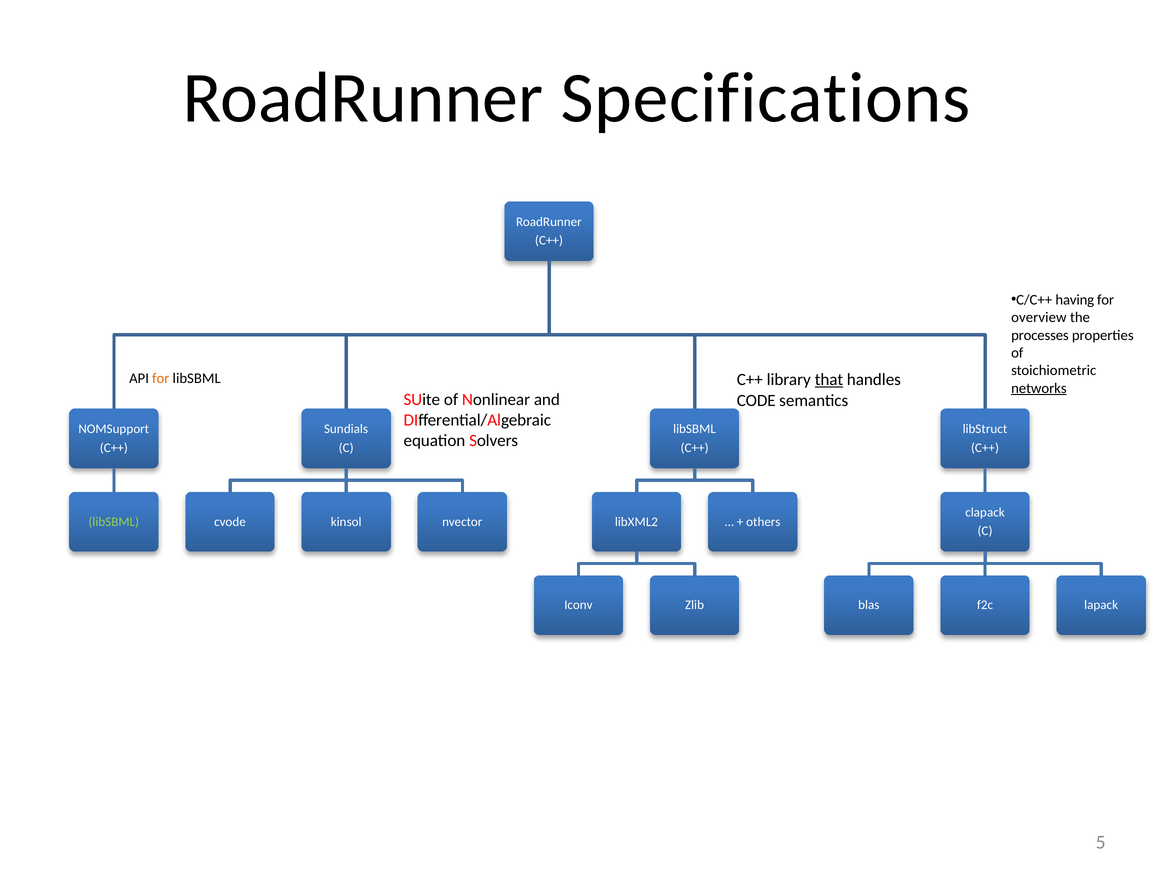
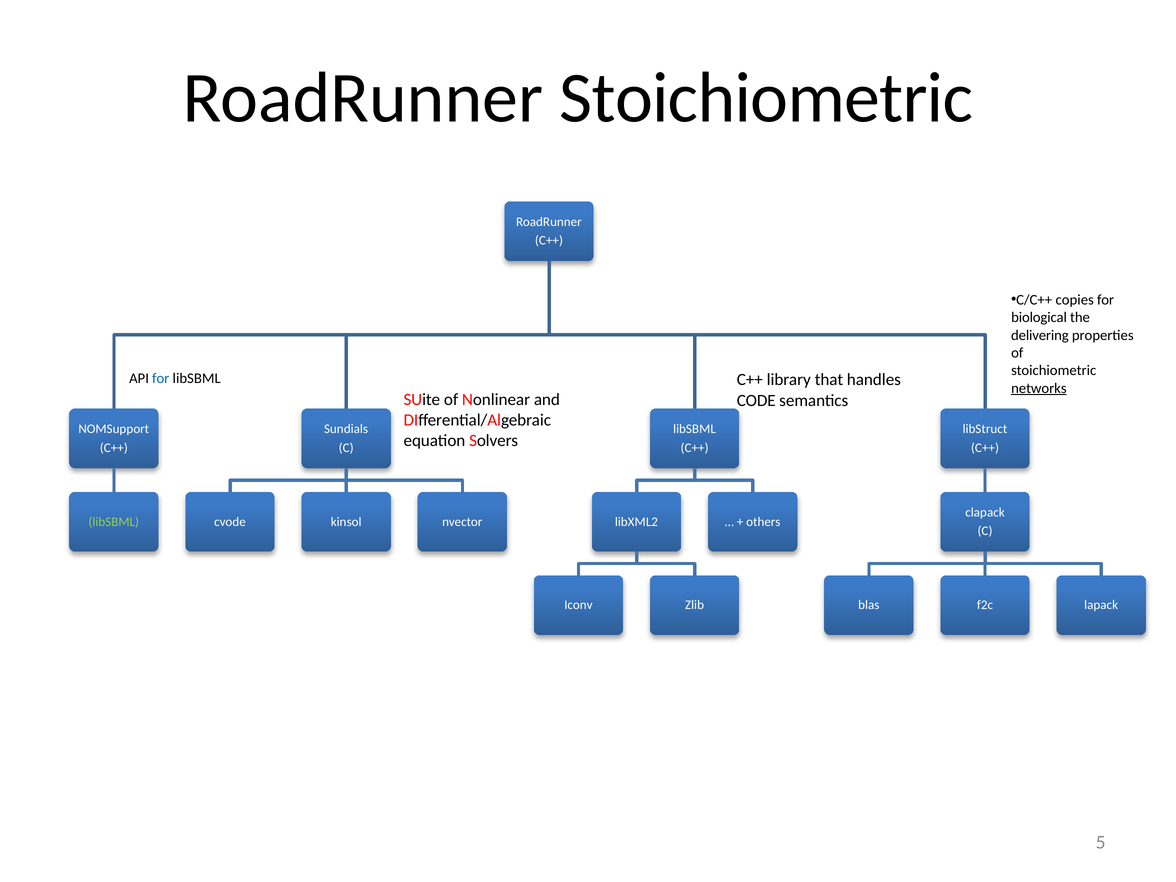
RoadRunner Specifications: Specifications -> Stoichiometric (766, 98)
having: having -> copies (1075, 300)
overview: overview -> biological (1039, 317)
processes: processes -> delivering (1040, 335)
for colour: orange -> blue (161, 378)
that underline: present -> none (829, 380)
